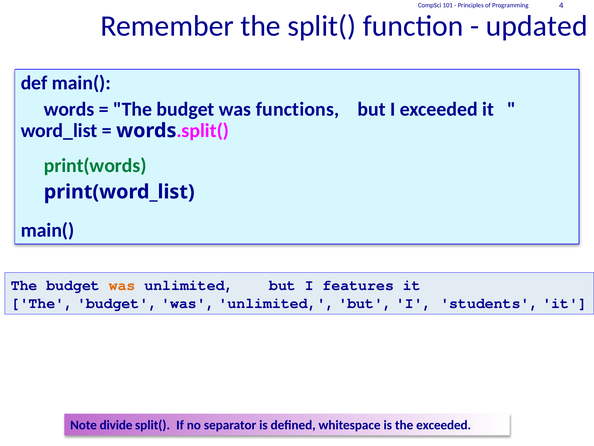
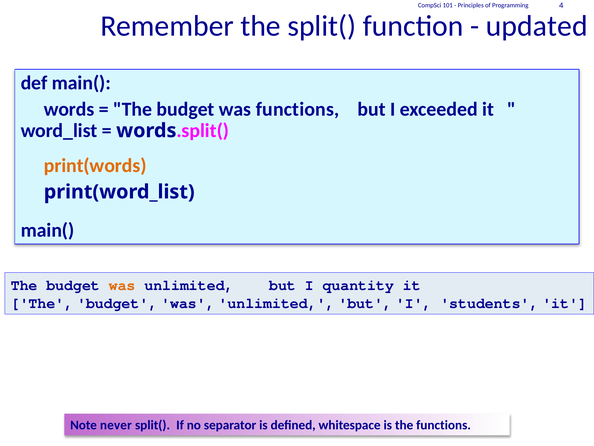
print(words colour: green -> orange (95, 165)
features: features -> quantity (358, 285)
divide: divide -> never (116, 425)
the exceeded: exceeded -> functions (444, 425)
